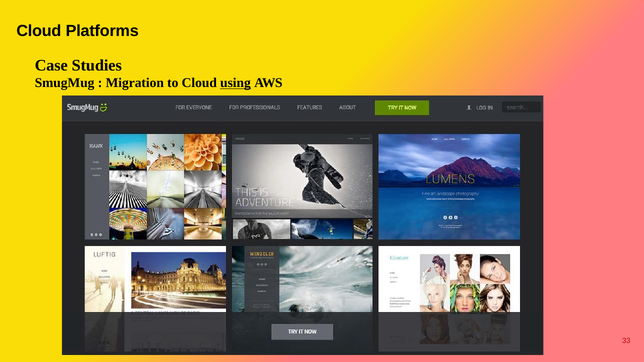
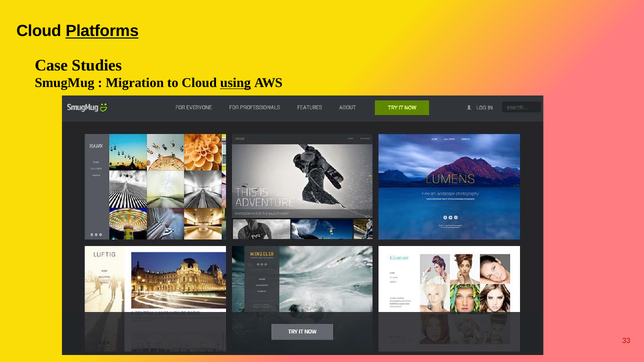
Platforms underline: none -> present (102, 31)
